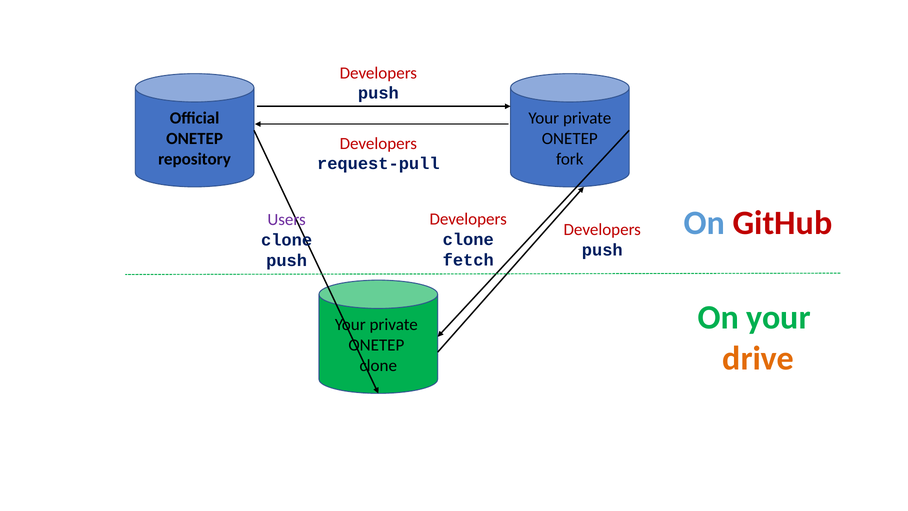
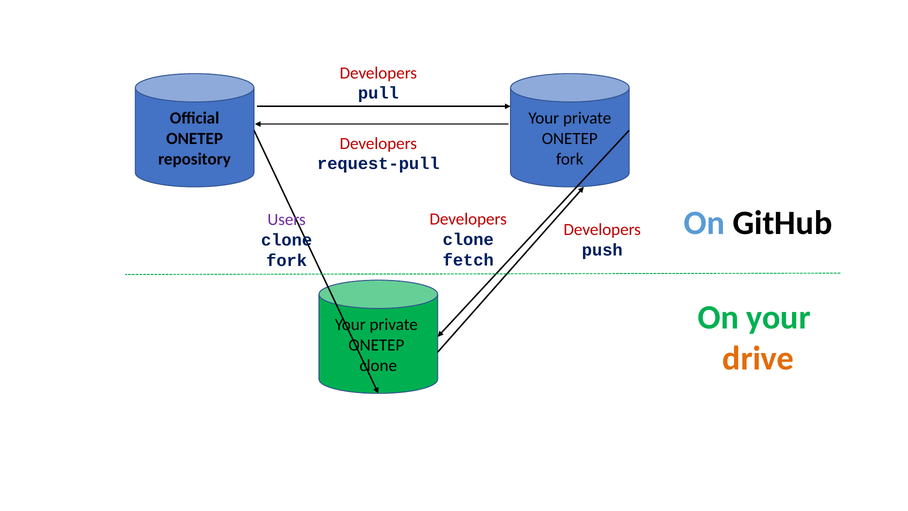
push: push -> pull (378, 93)
GitHub colour: red -> black (782, 223)
push: push -> fork (287, 261)
